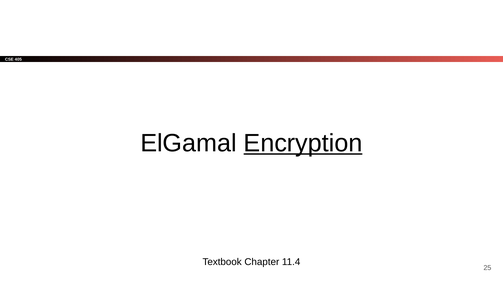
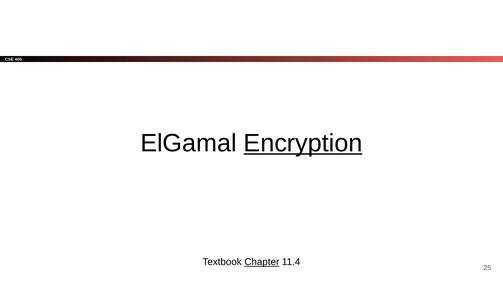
Chapter underline: none -> present (262, 262)
